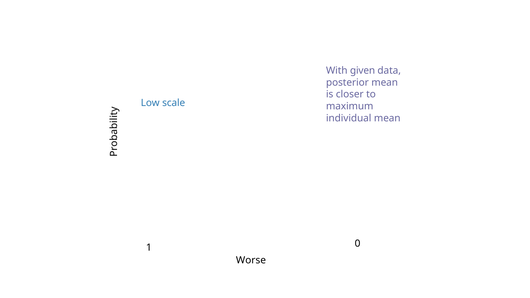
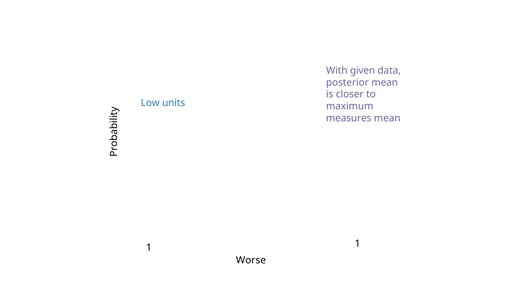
scale: scale -> units (174, 103)
individual: individual -> measures (349, 118)
1 0: 0 -> 1 (358, 244)
